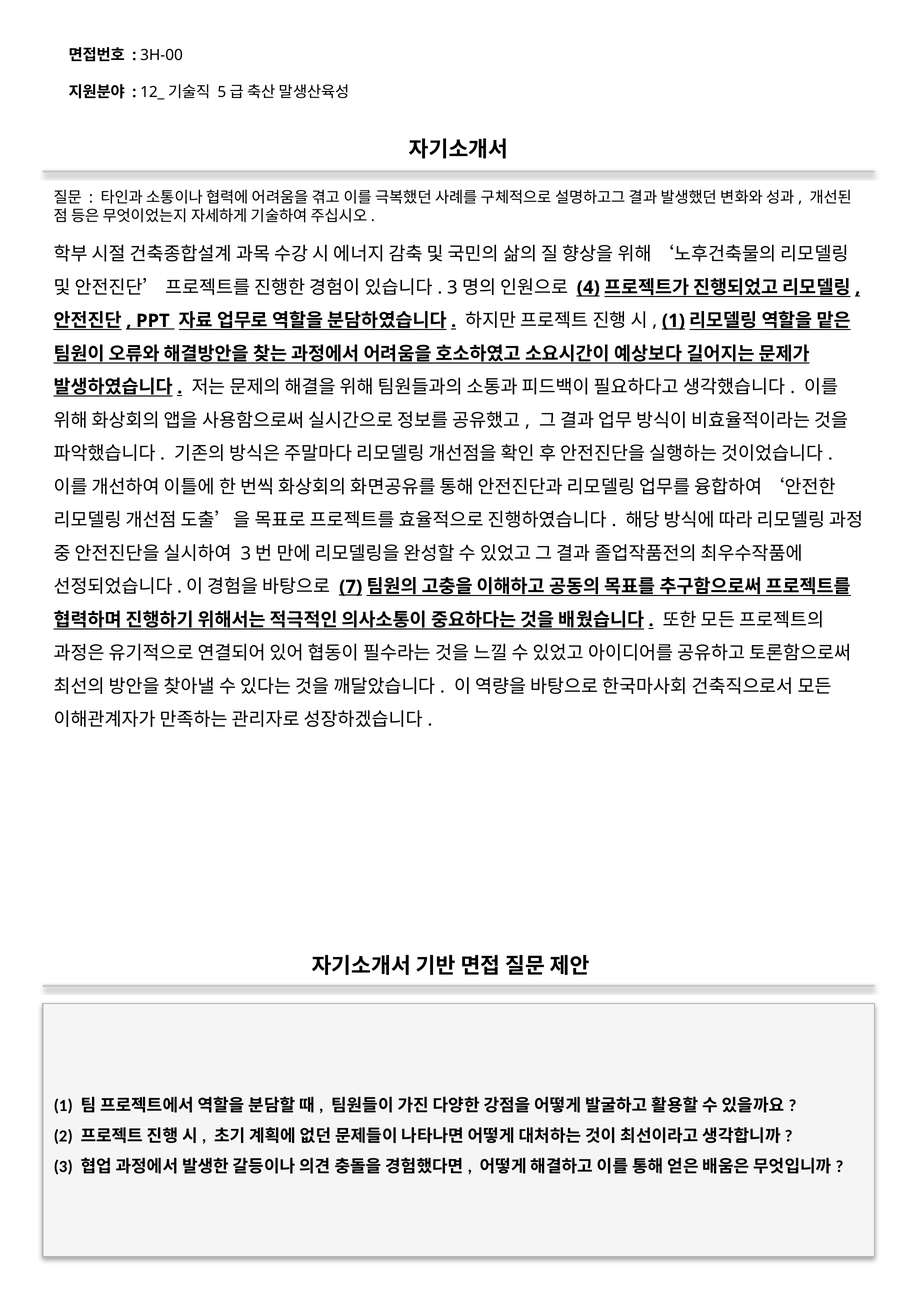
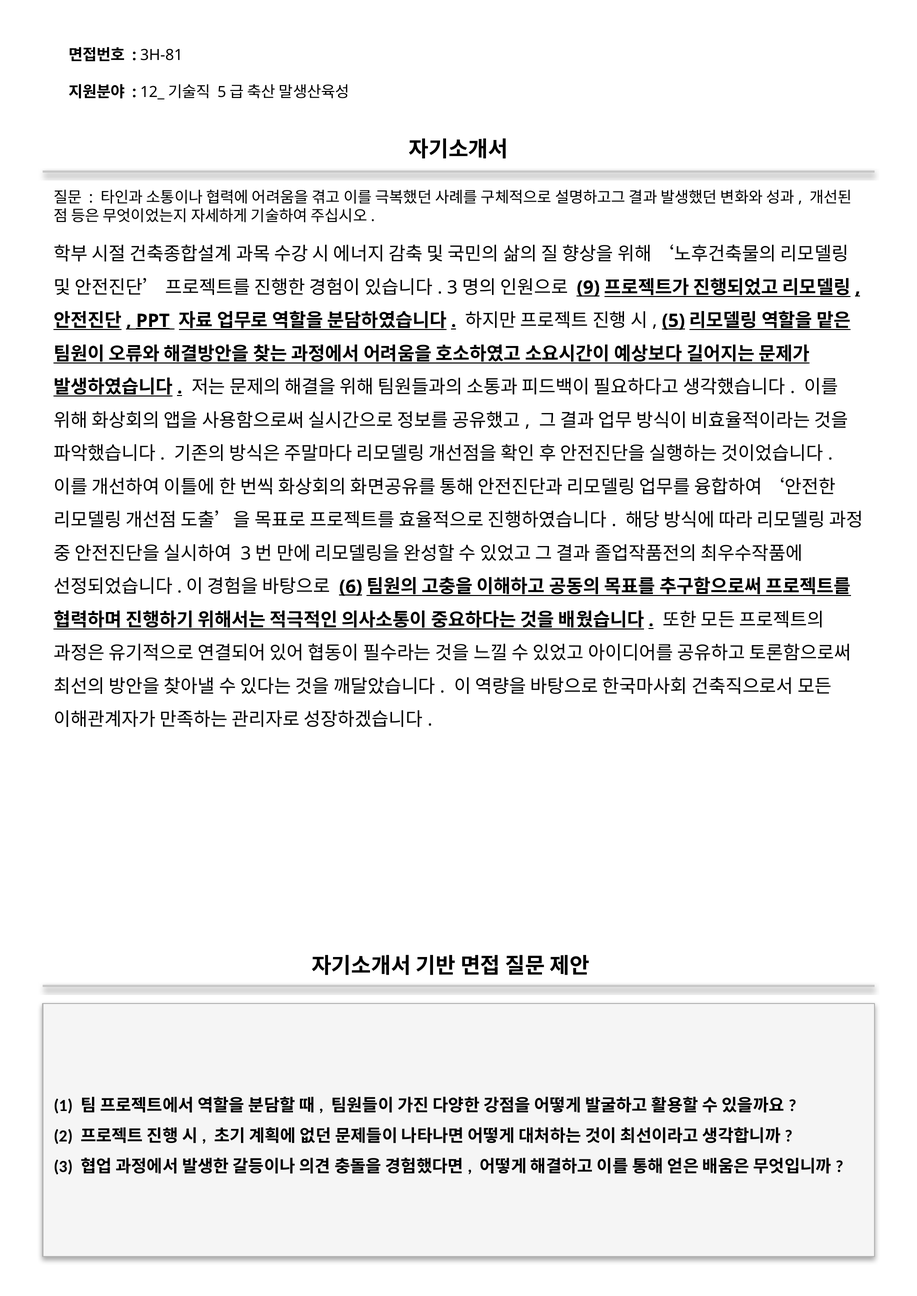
3H-00: 3H-00 -> 3H-81 (162, 55)
4: 4 -> 9 (588, 288)
PPT underline: none -> present (153, 321)
1: 1 -> 5 (673, 321)
7: 7 -> 6 (351, 587)
